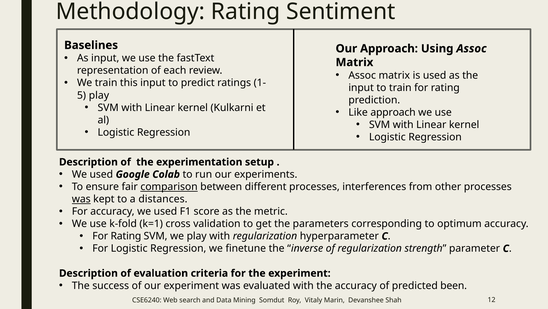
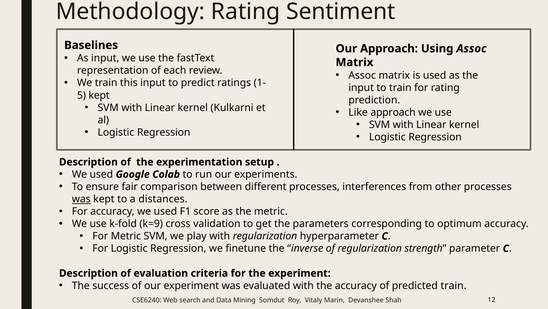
play: play -> kept (99, 95)
comparison underline: present -> none (169, 186)
k=1: k=1 -> k=9 (151, 223)
Rating: Rating -> Metric (126, 236)
predicted been: been -> train (454, 285)
